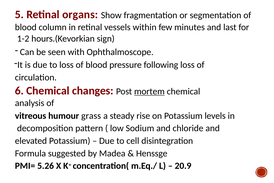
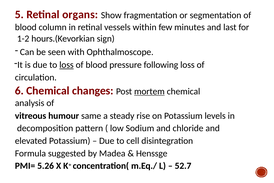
loss underline: none -> present (66, 65)
grass: grass -> same (91, 116)
20.9: 20.9 -> 52.7 (183, 166)
